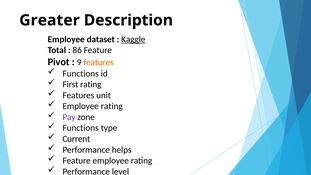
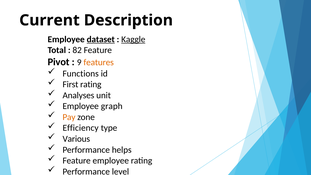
Greater: Greater -> Current (50, 20)
dataset underline: none -> present (101, 39)
86: 86 -> 82 (77, 50)
Features: Features -> Analyses (78, 95)
rating: rating -> graph (112, 106)
Pay colour: purple -> orange (69, 117)
Functions: Functions -> Efficiency (81, 128)
Current: Current -> Various (76, 139)
